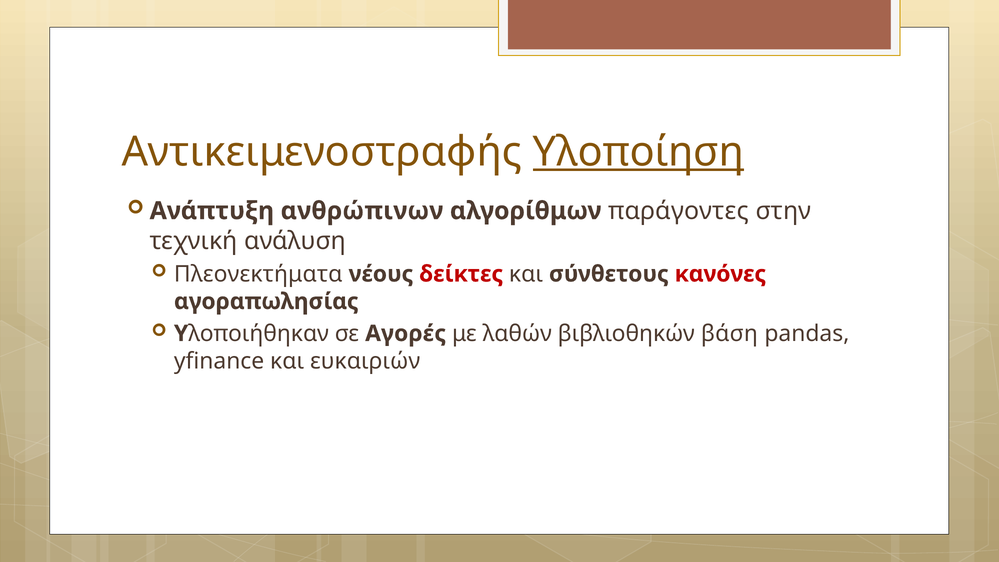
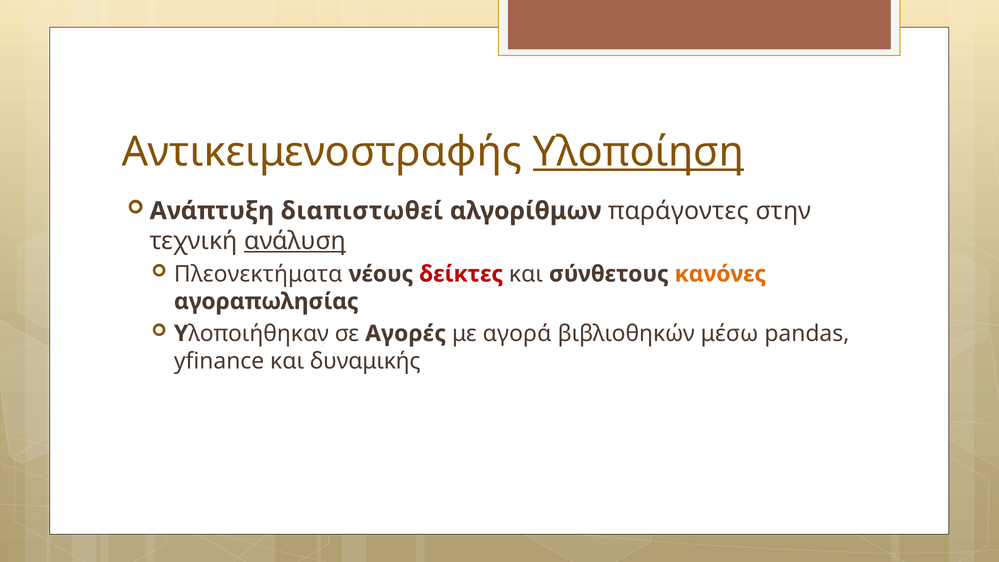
ανθρώπινων: ανθρώπινων -> διαπιστωθεί (362, 211)
ανάλυση underline: none -> present (295, 241)
κανόνες colour: red -> orange (720, 274)
λαθών: λαθών -> αγορά (517, 333)
βάση: βάση -> μέσω (730, 333)
ευκαιριών: ευκαιριών -> δυναμικής (365, 361)
